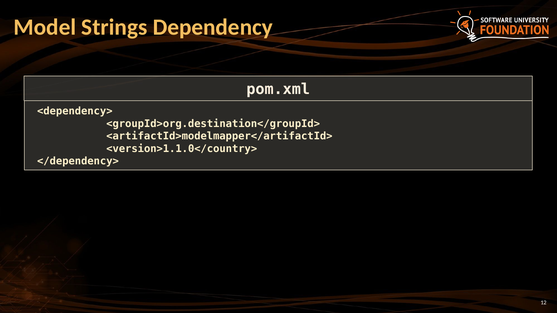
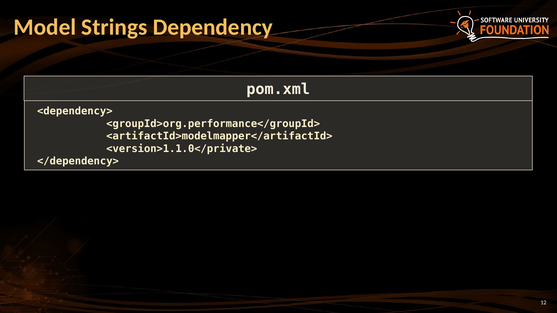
<groupId>org.destination</groupId>: <groupId>org.destination</groupId> -> <groupId>org.performance</groupId> (213, 124)
<version>1.1.0</country>: <version>1.1.0</country> -> <version>1.1.0</private> (182, 149)
